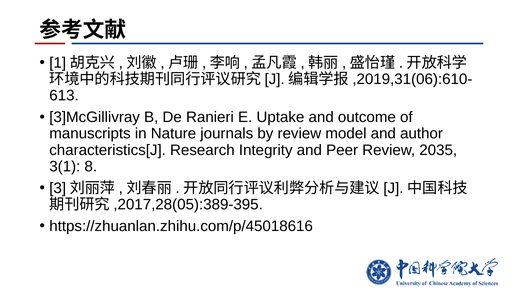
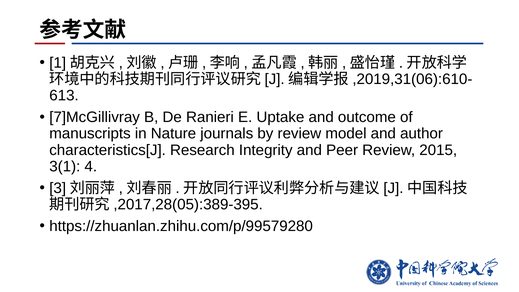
3]McGillivray: 3]McGillivray -> 7]McGillivray (95, 117)
2035: 2035 -> 2015 (438, 150)
8: 8 -> 4 (91, 166)
https://zhuanlan.zhihu.com/p/45018616: https://zhuanlan.zhihu.com/p/45018616 -> https://zhuanlan.zhihu.com/p/99579280 (181, 226)
